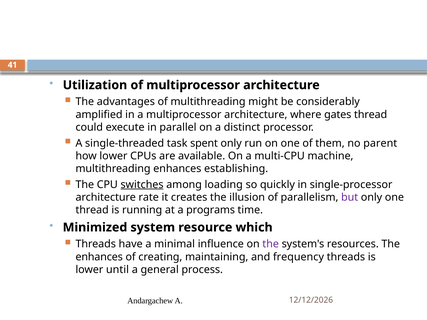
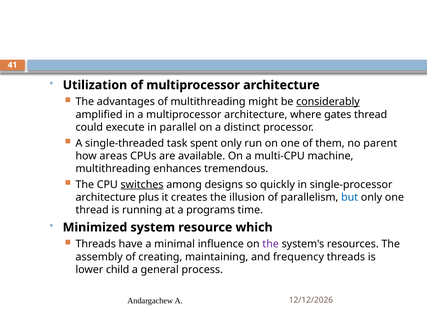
considerably underline: none -> present (328, 102)
how lower: lower -> areas (113, 156)
establishing: establishing -> tremendous (236, 169)
loading: loading -> designs (224, 185)
rate: rate -> plus (149, 197)
but colour: purple -> blue (350, 197)
enhances: enhances -> assembly (99, 257)
until: until -> child (118, 270)
